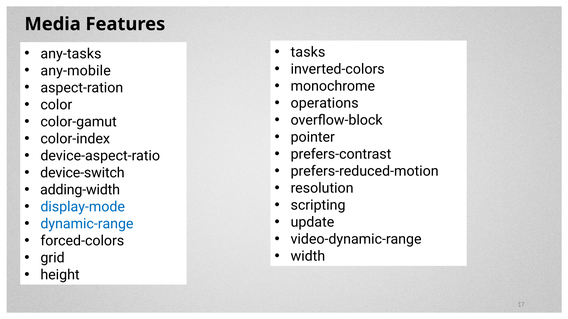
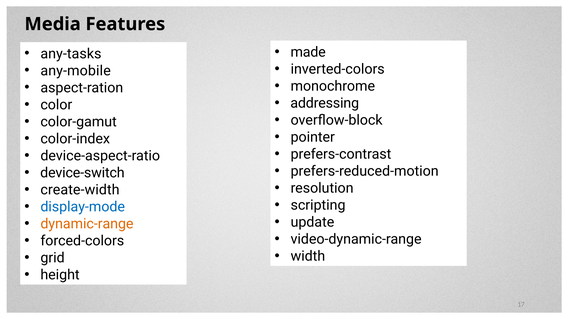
tasks: tasks -> made (308, 52)
operations: operations -> addressing (325, 103)
adding-width: adding-width -> create-width (80, 190)
dynamic-range colour: blue -> orange (87, 224)
